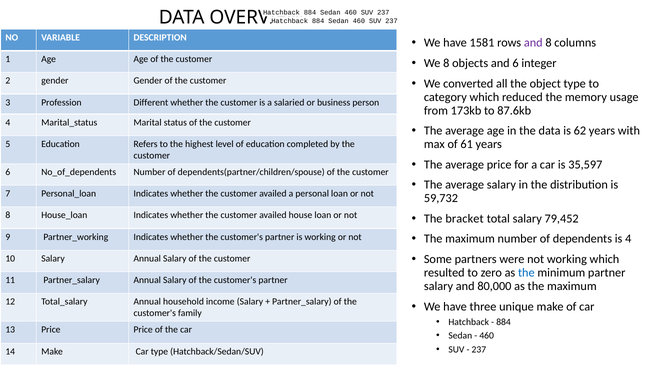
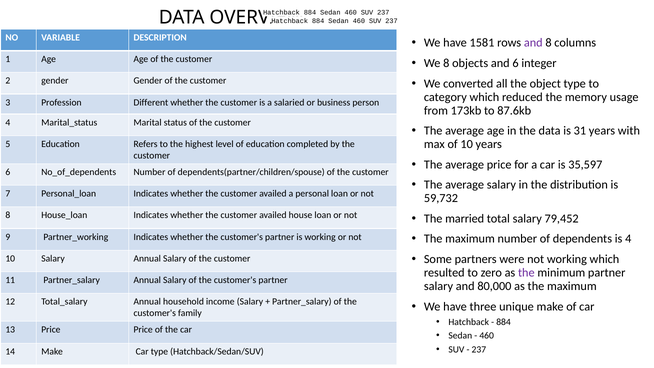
62: 62 -> 31 (580, 131)
of 61: 61 -> 10 (467, 144)
bracket: bracket -> married (465, 219)
the colour: blue -> purple (526, 273)
